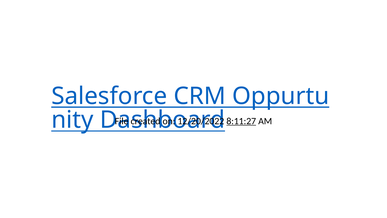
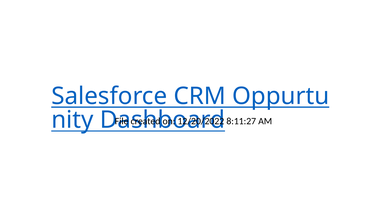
8:11:27 underline: present -> none (241, 121)
